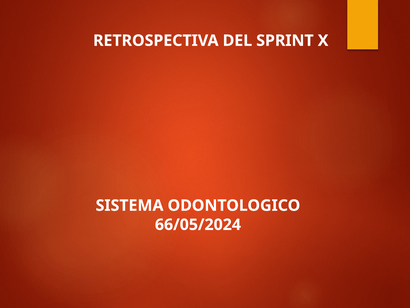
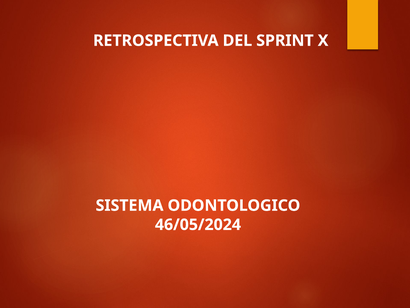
66/05/2024: 66/05/2024 -> 46/05/2024 (198, 224)
